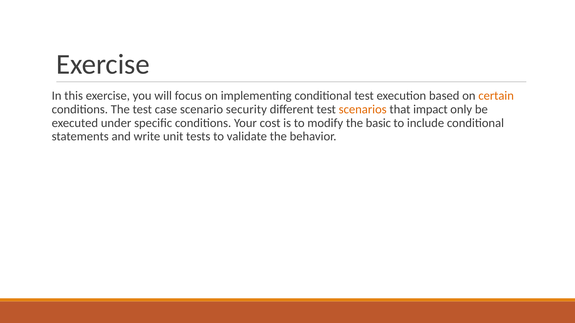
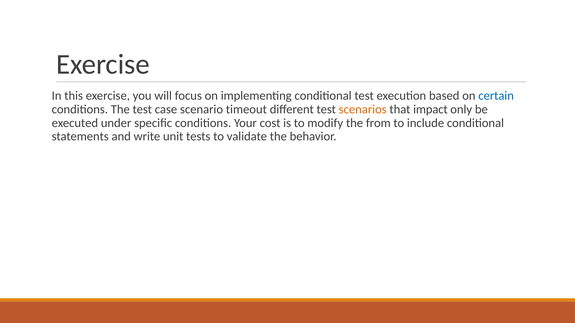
certain colour: orange -> blue (496, 96)
security: security -> timeout (246, 110)
basic: basic -> from (378, 123)
